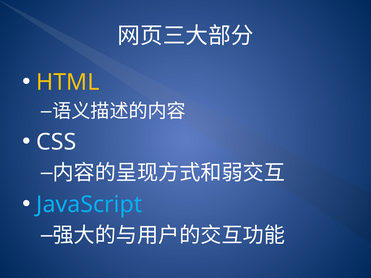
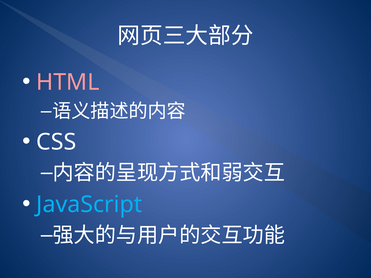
HTML colour: yellow -> pink (68, 82)
